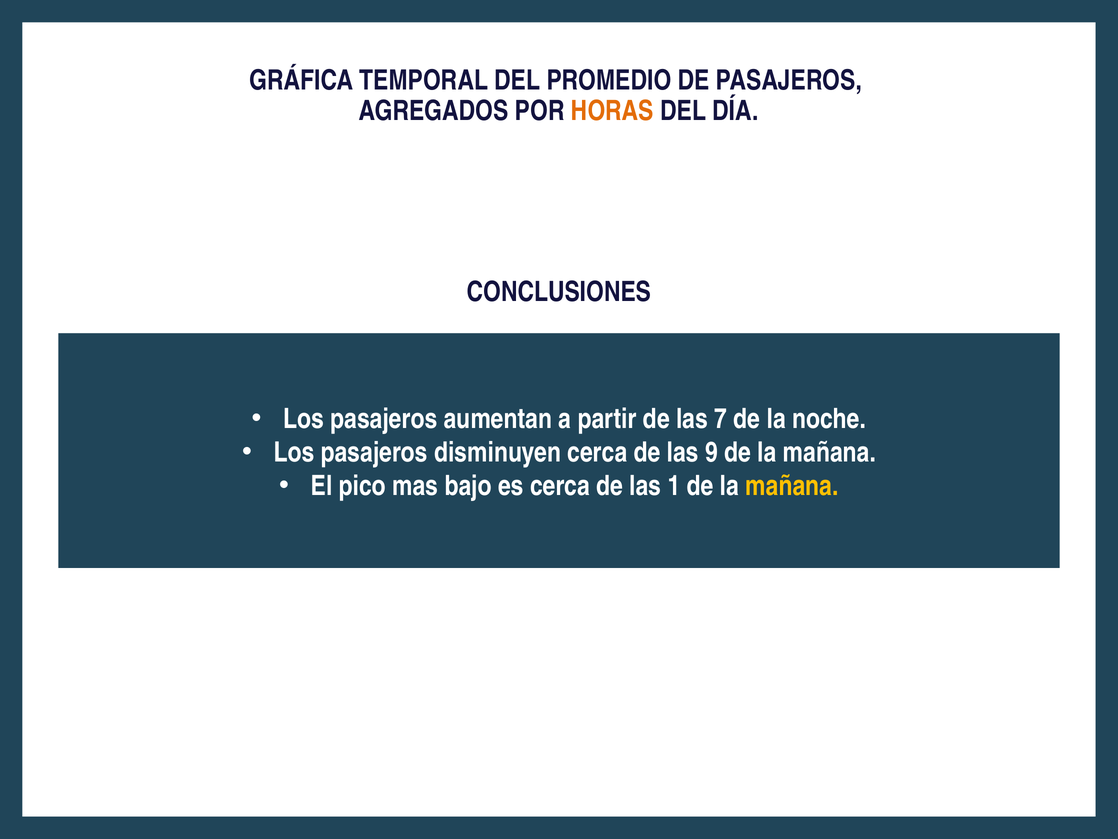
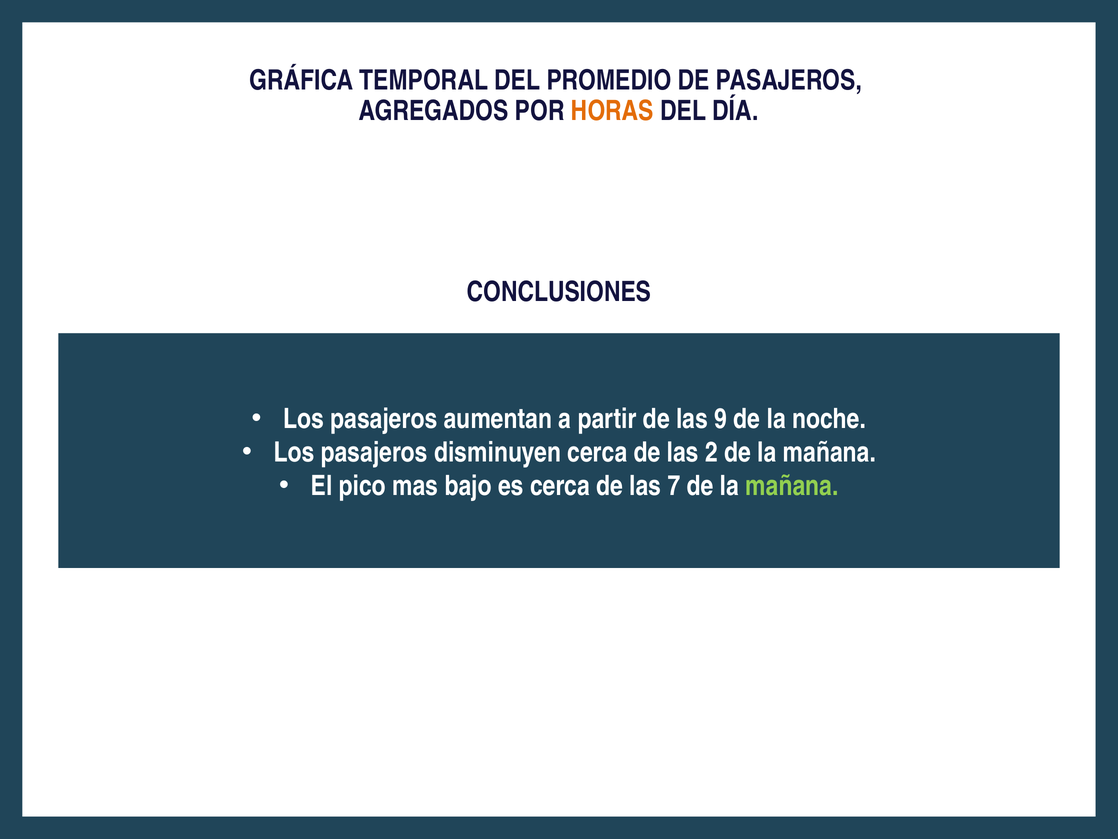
7: 7 -> 9 (721, 419)
9: 9 -> 2 (711, 452)
1: 1 -> 7 (674, 486)
mañana colour: yellow -> light green (792, 486)
